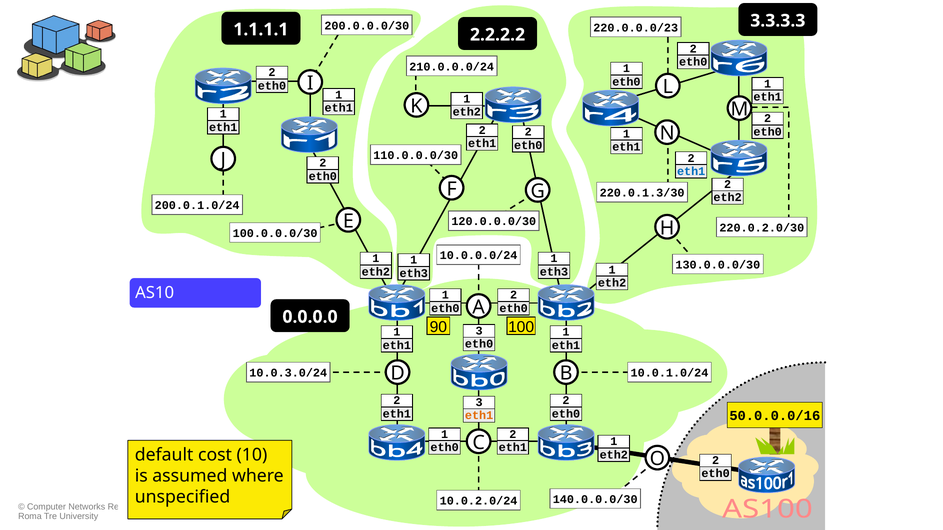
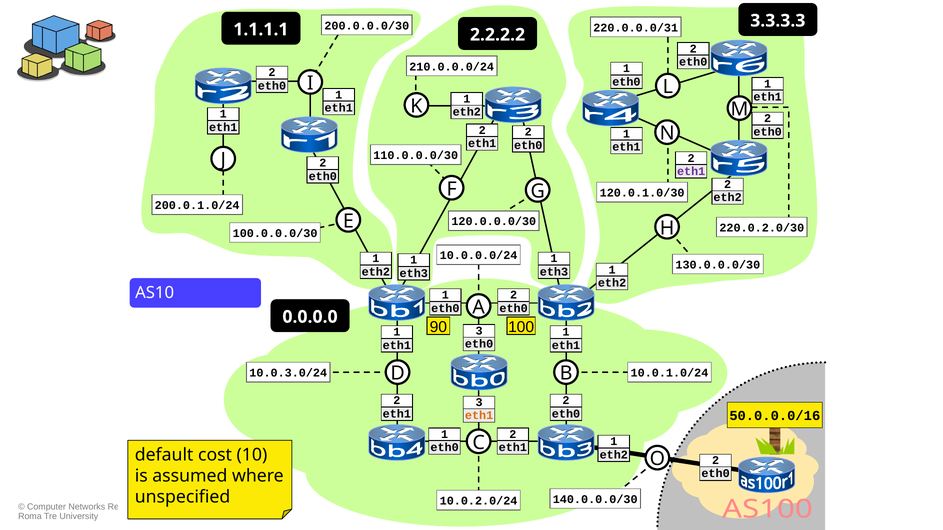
220.0.0.0/23: 220.0.0.0/23 -> 220.0.0.0/31 (636, 28)
eth1 colour: blue -> purple (691, 171)
220.0.1.3/30: 220.0.1.3/30 -> 120.0.1.0/30 (642, 193)
